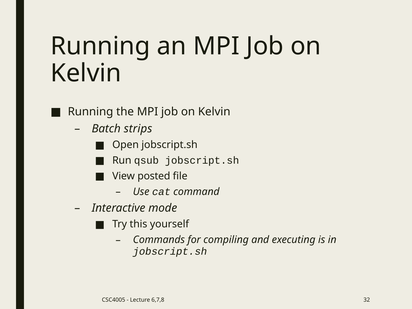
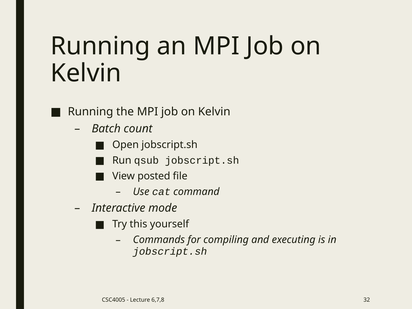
strips: strips -> count (138, 129)
